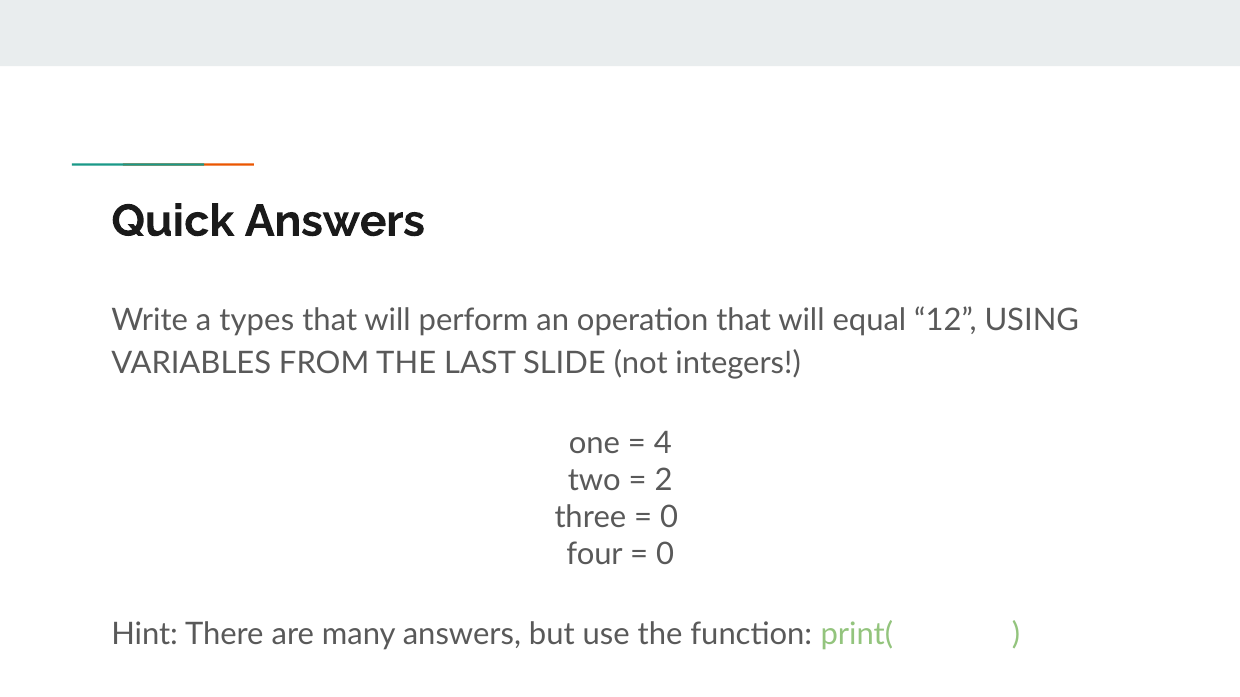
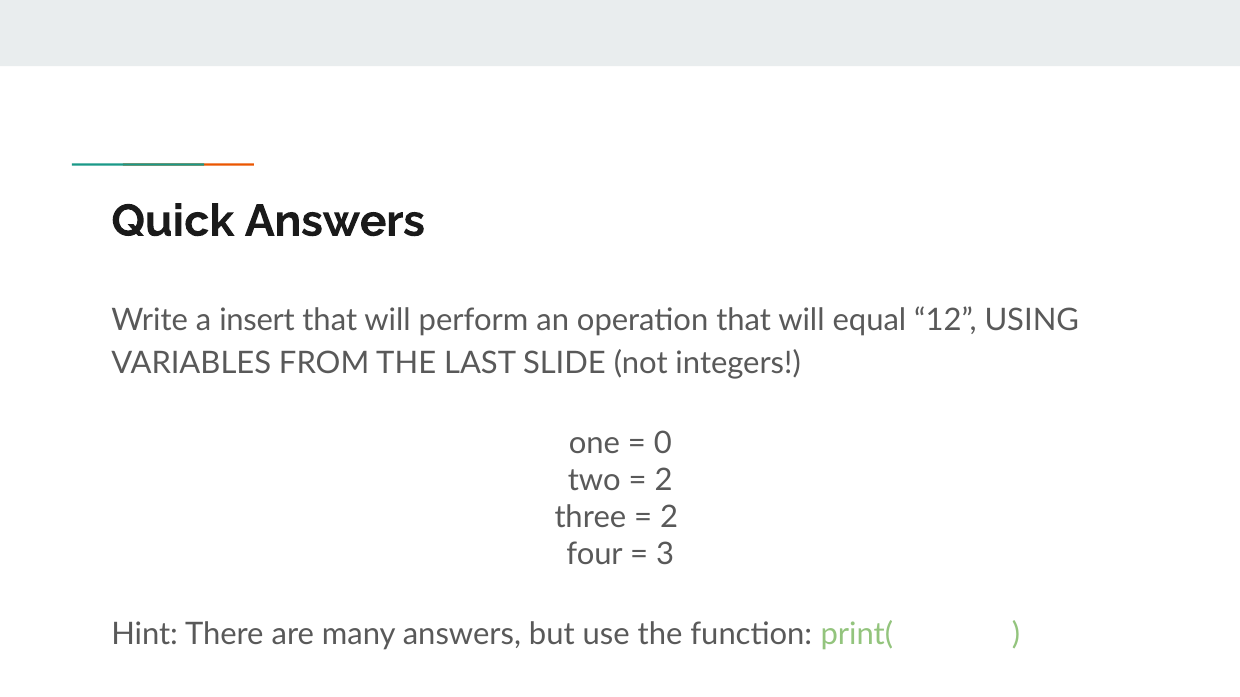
types: types -> insert (257, 321)
4: 4 -> 0 (663, 443)
0: 0 -> 2 (669, 518)
0: 0 -> 3 (665, 555)
